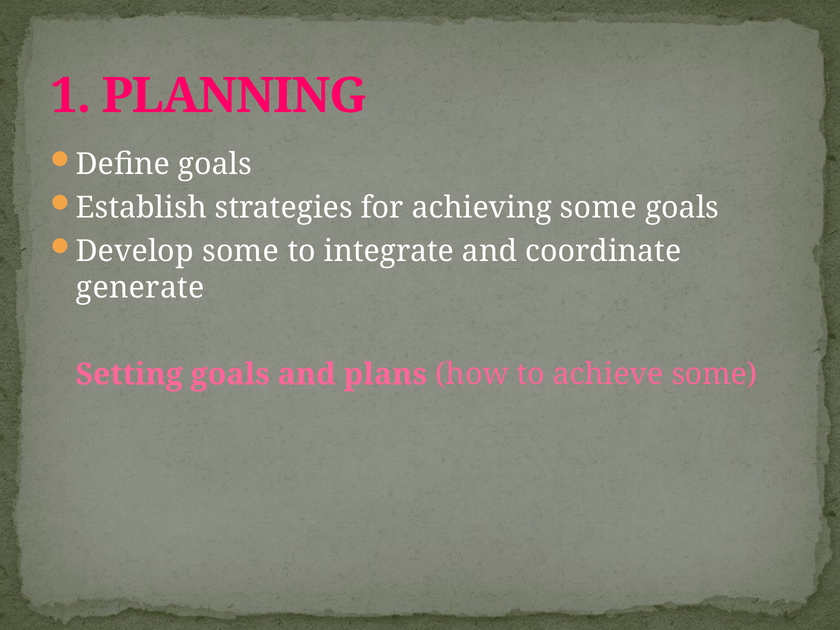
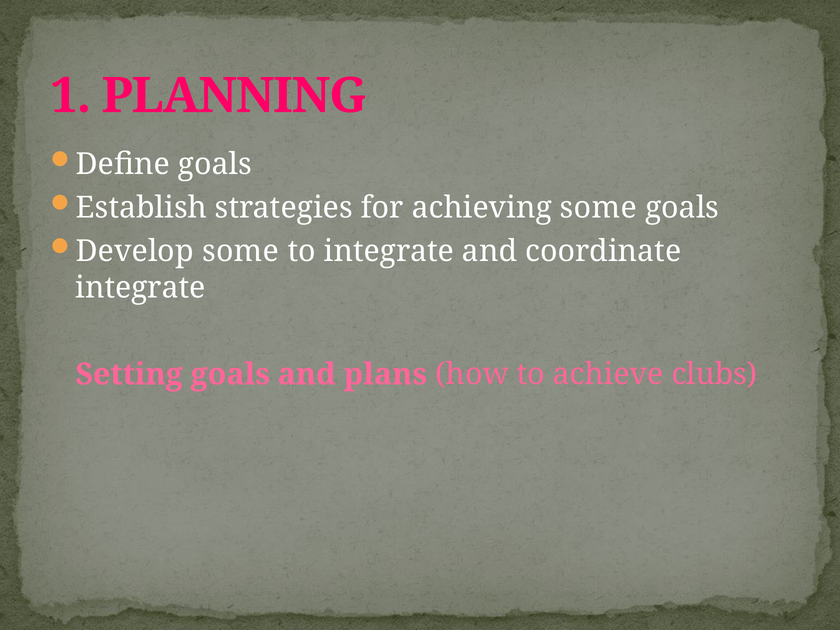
generate: generate -> integrate (140, 288)
achieve some: some -> clubs (714, 374)
